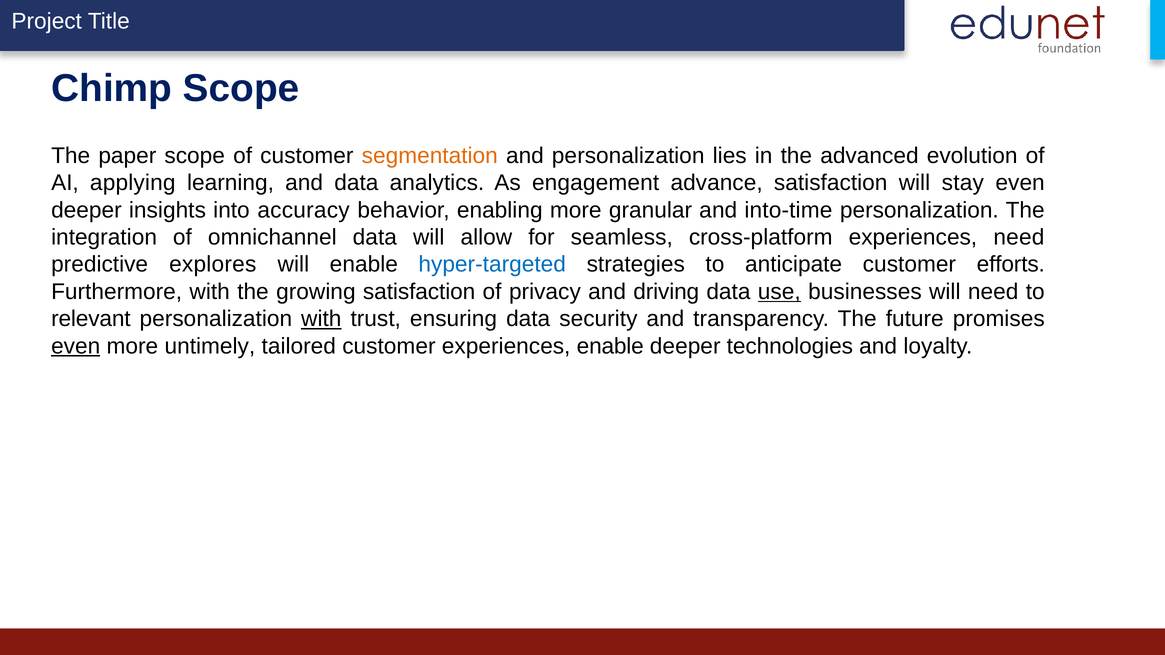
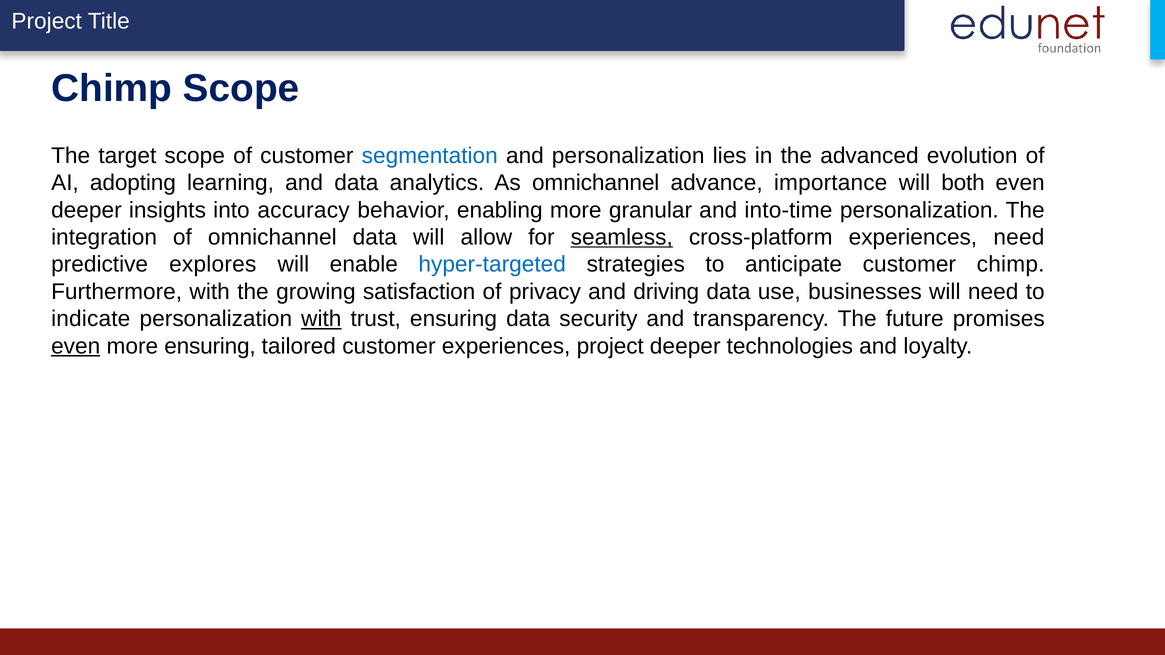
paper: paper -> target (127, 156)
segmentation colour: orange -> blue (430, 156)
applying: applying -> adopting (133, 183)
As engagement: engagement -> omnichannel (596, 183)
advance satisfaction: satisfaction -> importance (831, 183)
stay: stay -> both (963, 183)
seamless underline: none -> present (622, 237)
customer efforts: efforts -> chimp (1011, 265)
use underline: present -> none (779, 292)
relevant: relevant -> indicate (91, 319)
more untimely: untimely -> ensuring (210, 346)
experiences enable: enable -> project (610, 346)
